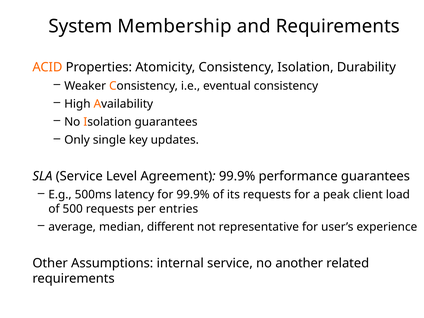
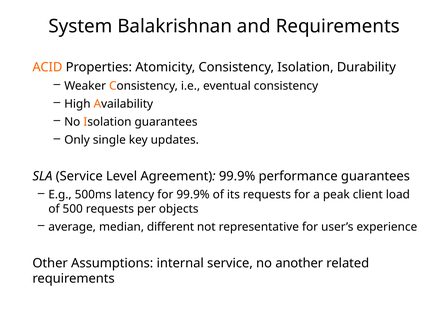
Membership: Membership -> Balakrishnan (175, 26)
entries: entries -> objects (179, 209)
